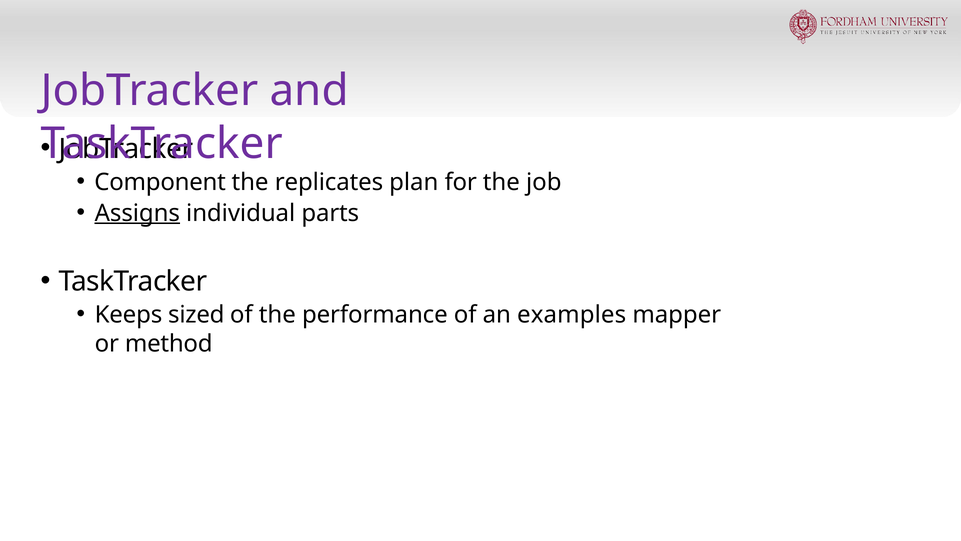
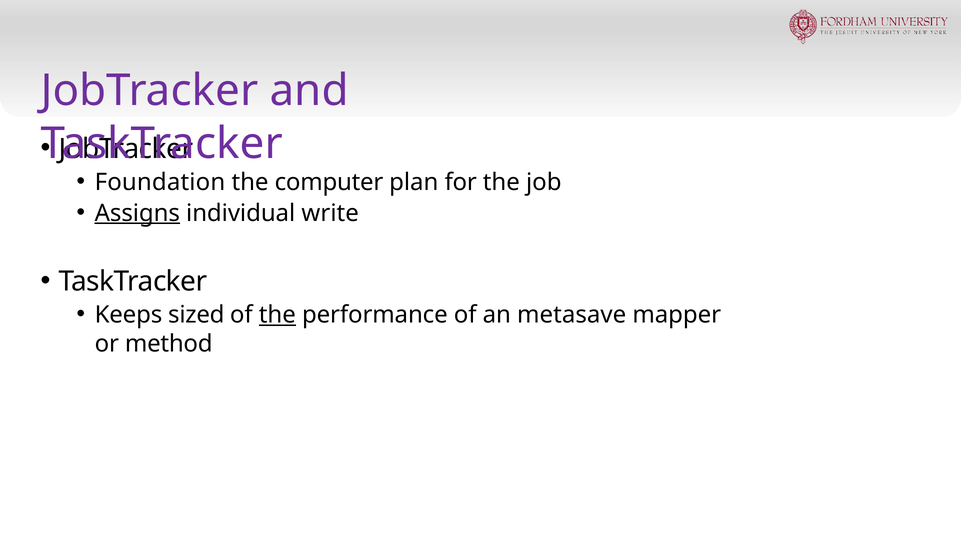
Component: Component -> Foundation (160, 182)
replicates: replicates -> computer (329, 182)
parts: parts -> write (330, 213)
the underline: none -> present (277, 315)
examples: examples -> metasave (572, 315)
